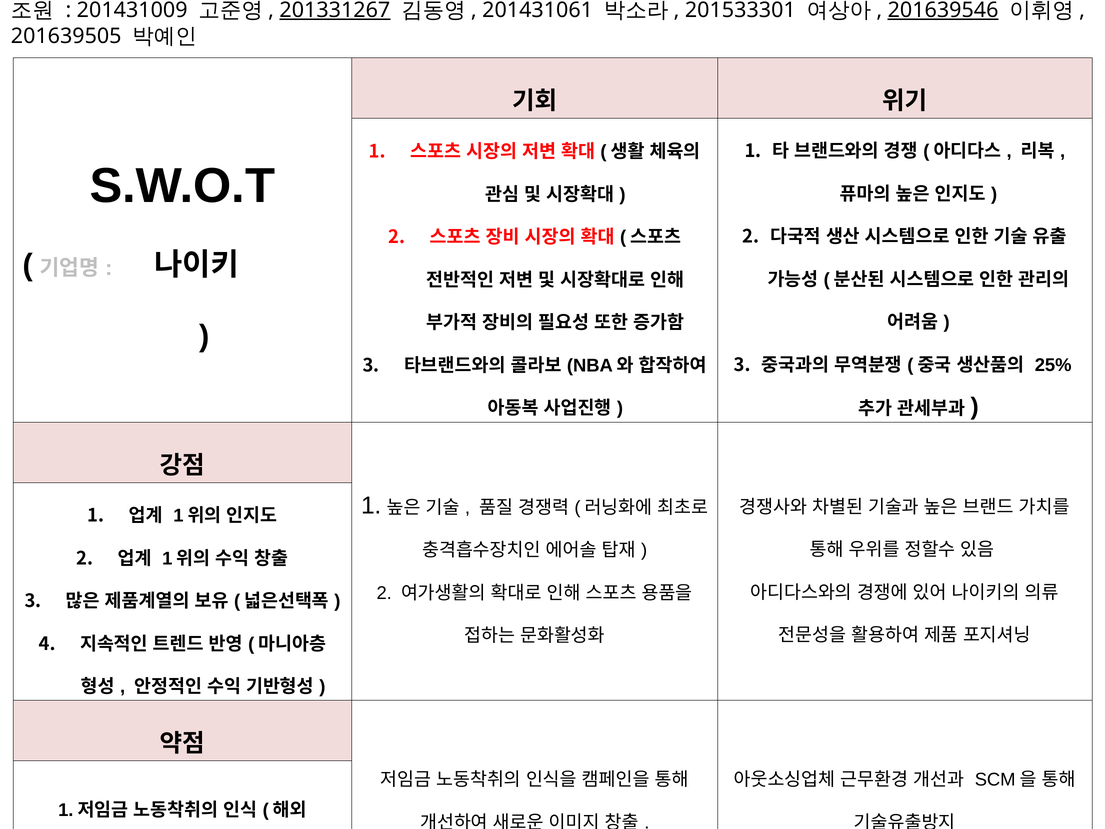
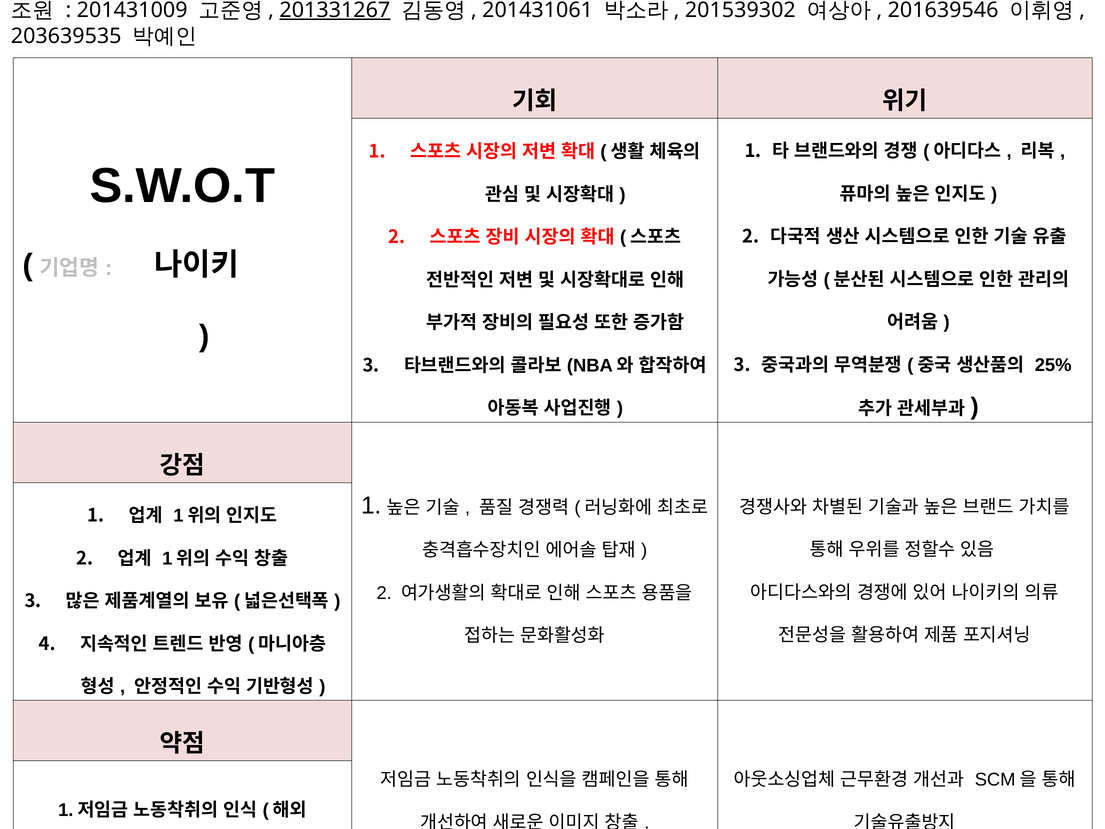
201533301: 201533301 -> 201539302 (740, 10)
201639546 underline: present -> none (943, 10)
201639505: 201639505 -> 203639535 (66, 36)
